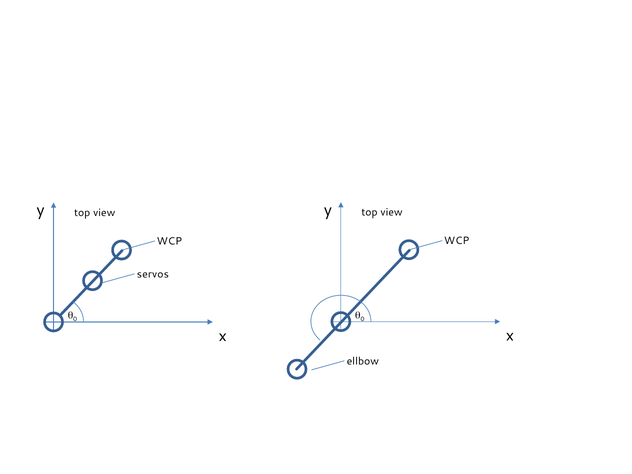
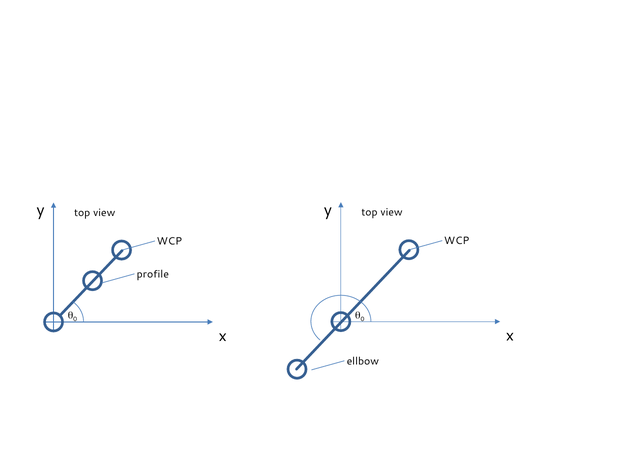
servos: servos -> profile (153, 274)
